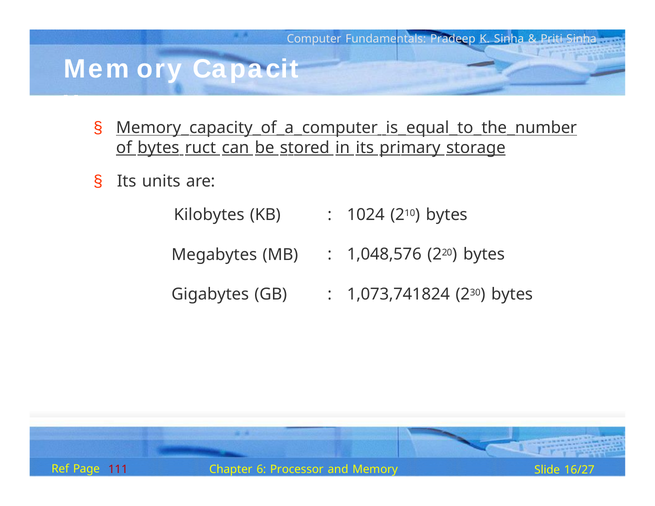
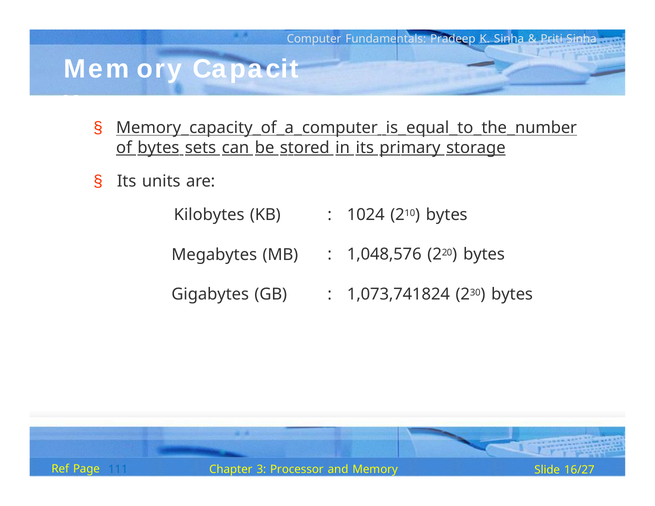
ruct: ruct -> sets (200, 148)
111 colour: red -> blue (118, 470)
6: 6 -> 3 (261, 469)
